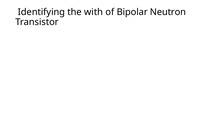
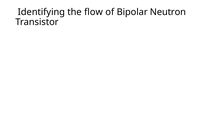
with: with -> flow (94, 12)
